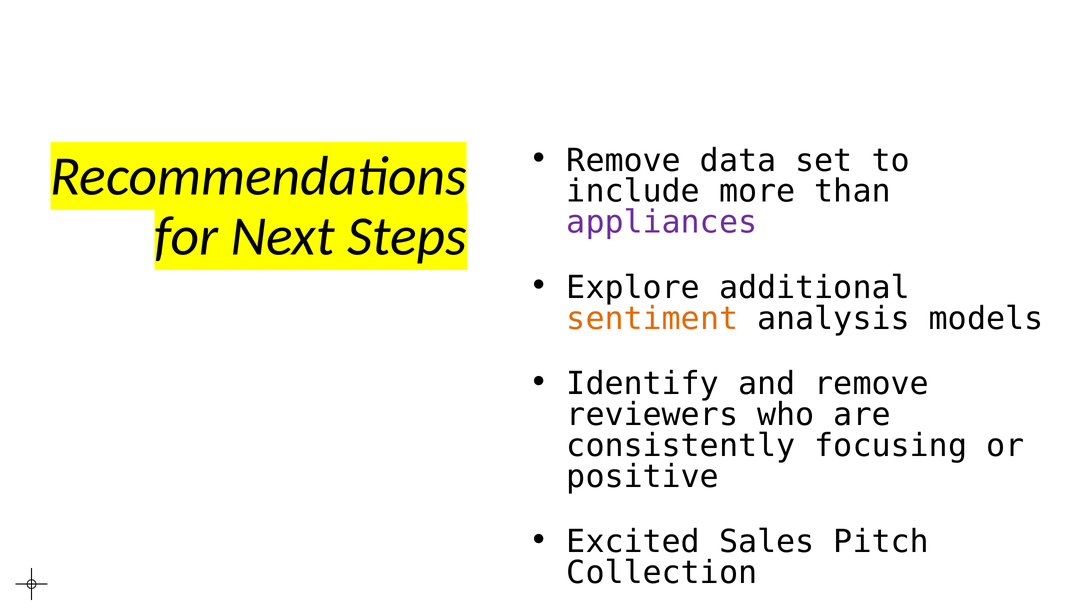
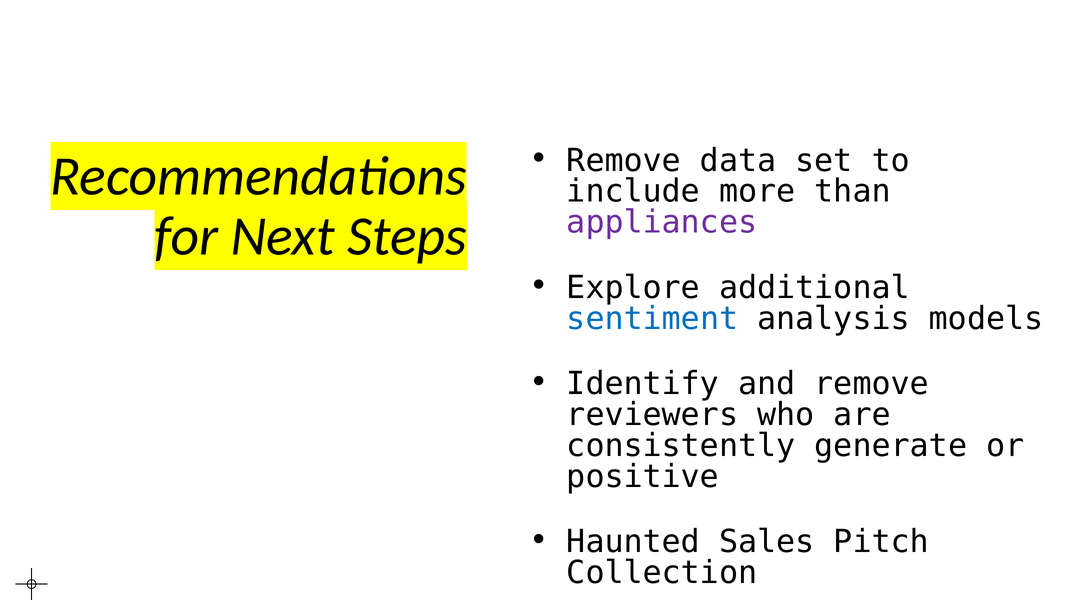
sentiment colour: orange -> blue (652, 318)
focusing: focusing -> generate (891, 445)
Excited: Excited -> Haunted (633, 541)
